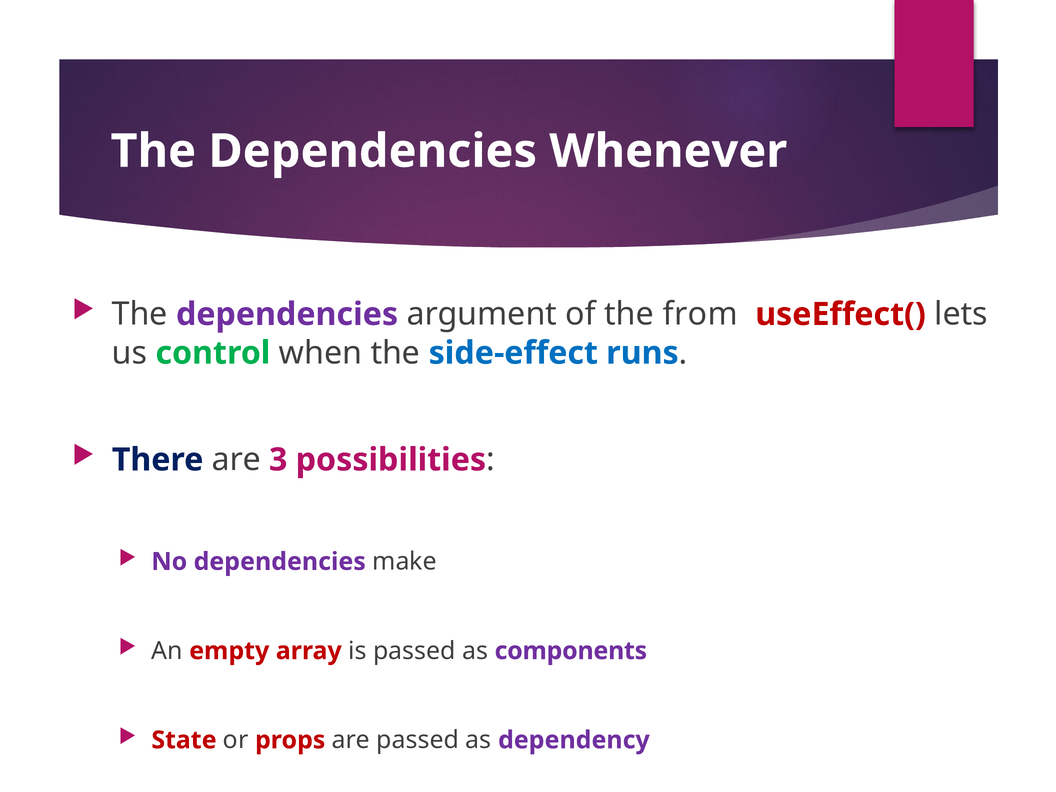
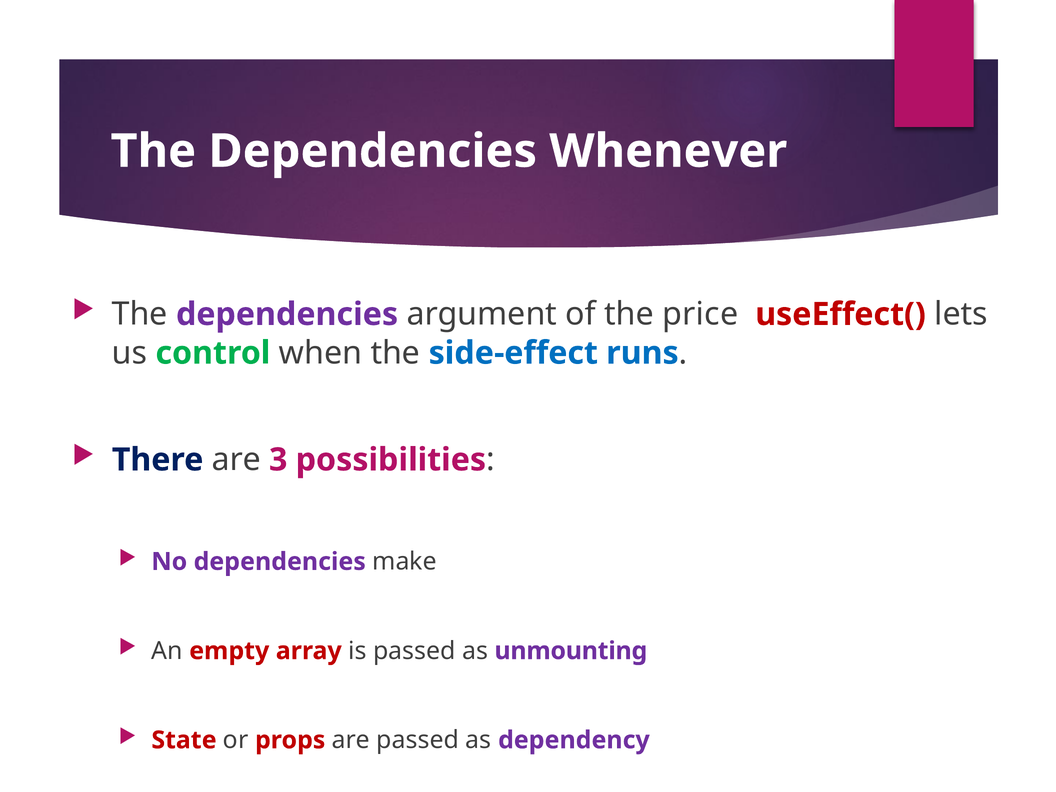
from: from -> price (700, 314)
components: components -> unmounting (571, 651)
